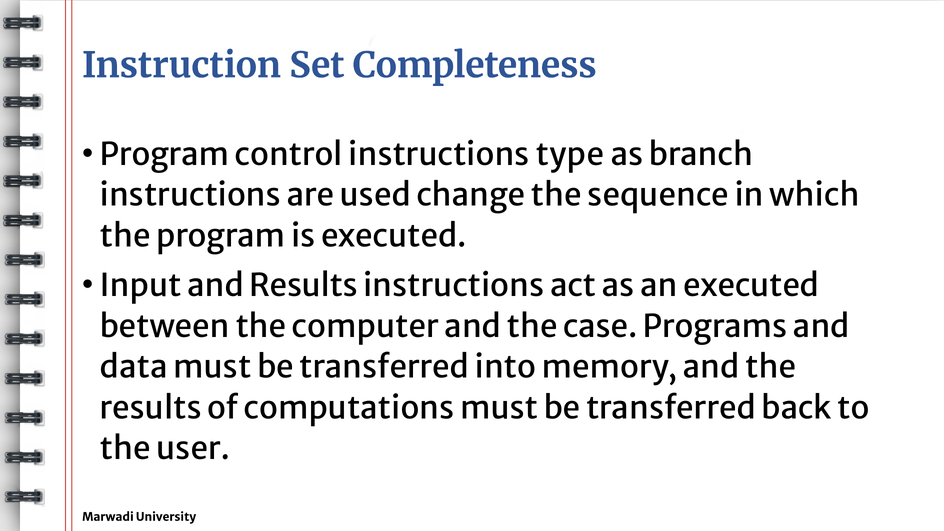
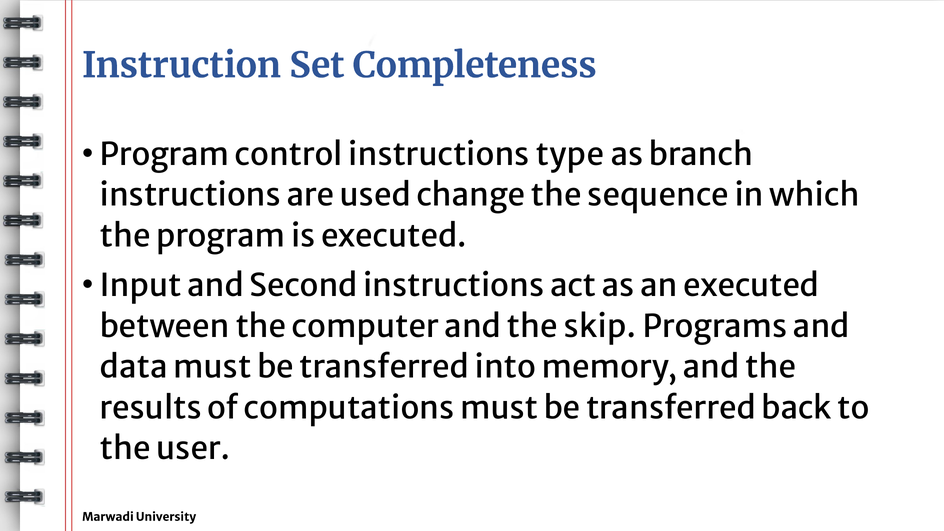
and Results: Results -> Second (303, 286)
case: case -> skip (600, 327)
